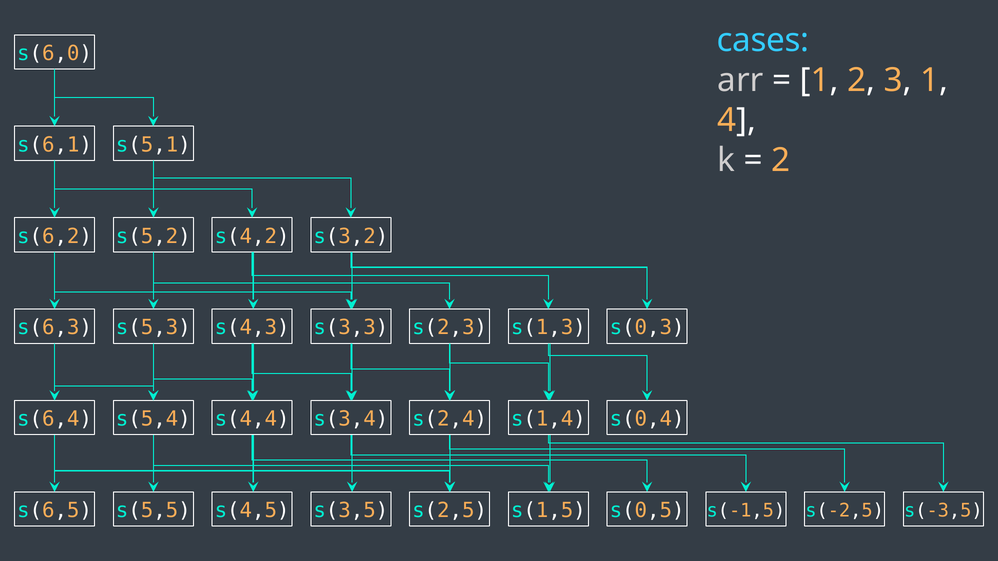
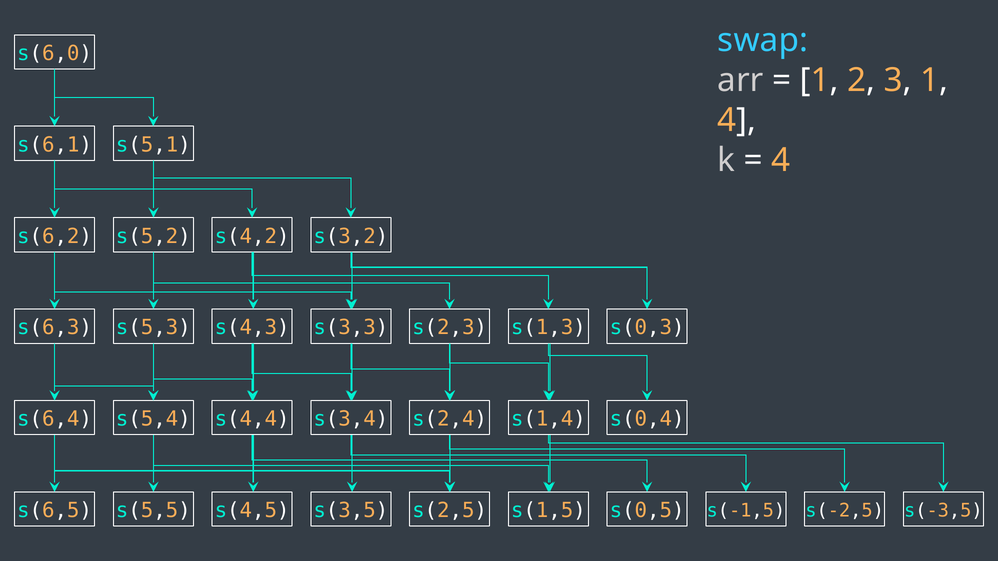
cases: cases -> swap (763, 40)
2: 2 -> 4 (781, 160)
